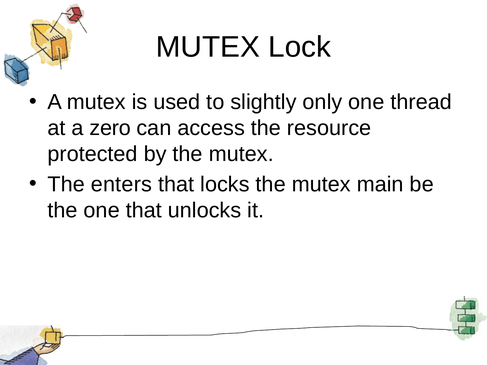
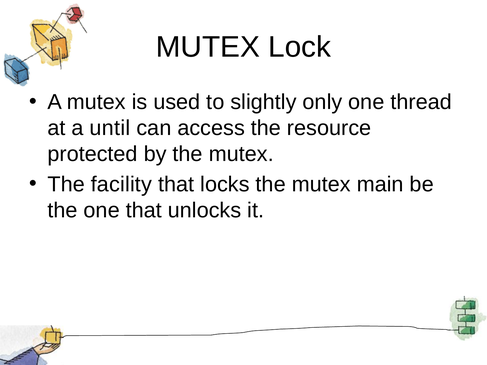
zero: zero -> until (110, 128)
enters: enters -> facility (121, 184)
